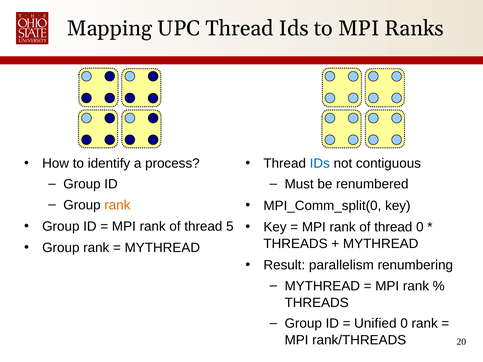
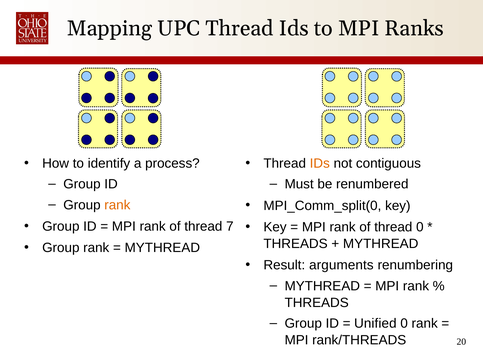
IDs colour: blue -> orange (320, 164)
5: 5 -> 7 (230, 227)
parallelism: parallelism -> arguments (341, 265)
